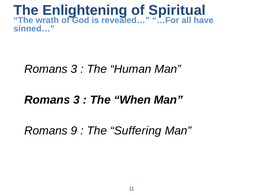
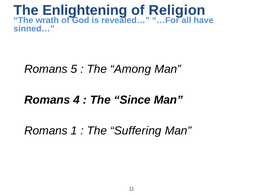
Spiritual: Spiritual -> Religion (177, 10)
3: 3 -> 5 (74, 69)
Human: Human -> Among (131, 69)
3: 3 -> 4 (77, 100)
When: When -> Since (132, 100)
9: 9 -> 1 (74, 131)
